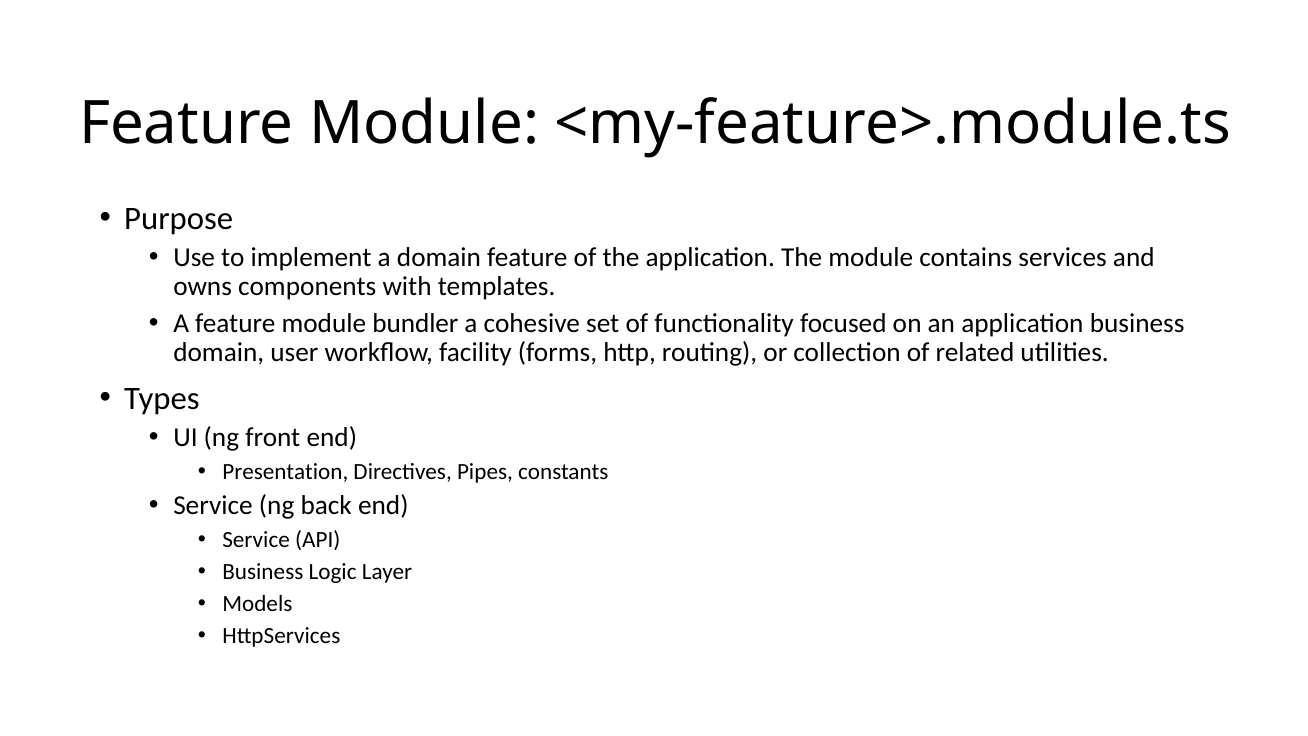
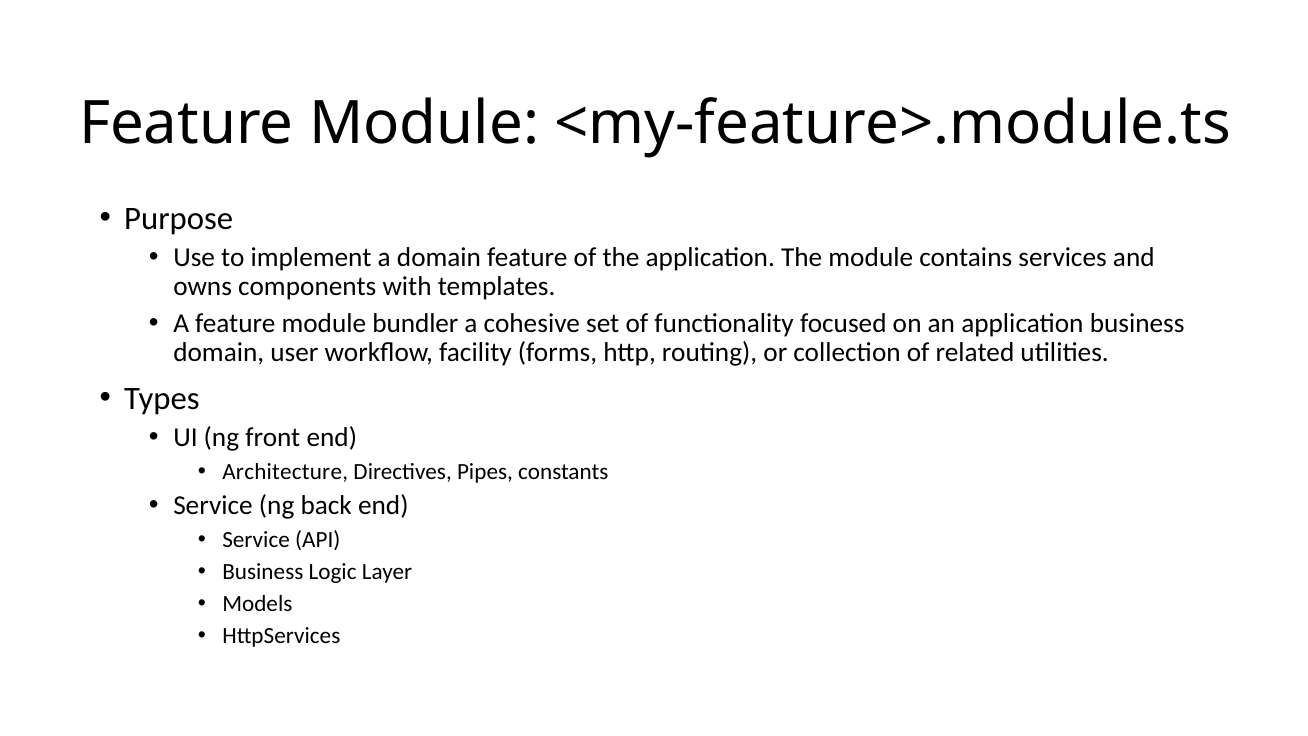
Presentation: Presentation -> Architecture (285, 472)
